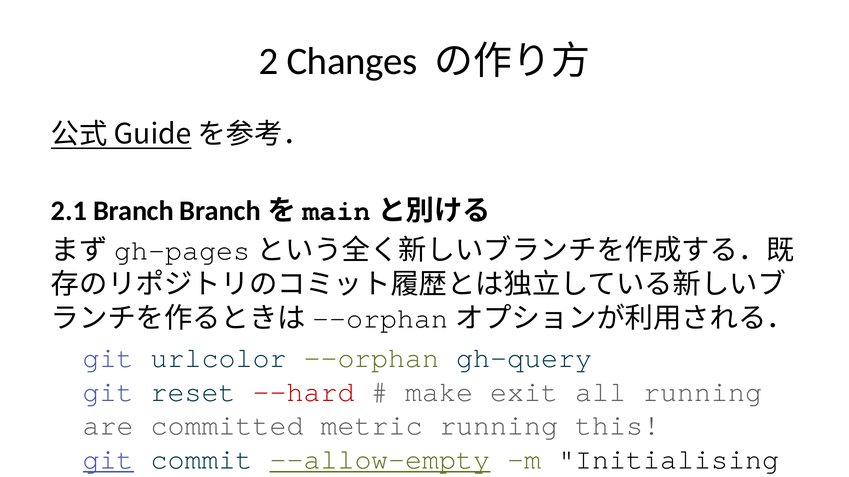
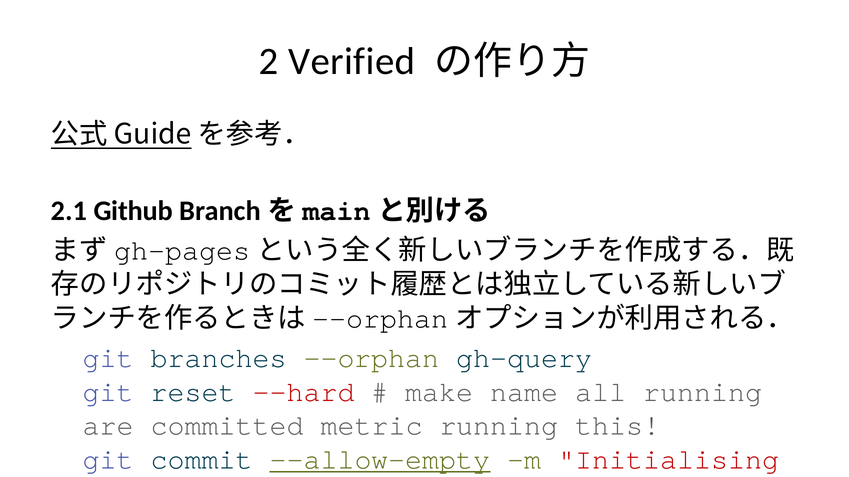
Changes: Changes -> Verified (352, 62)
2.1 Branch: Branch -> Github (133, 211)
git urlcolor: urlcolor -> branches (219, 358)
make exit: exit -> name (524, 392)
git underline: present -> none (108, 460)
Initialising colour: black -> red (669, 460)
